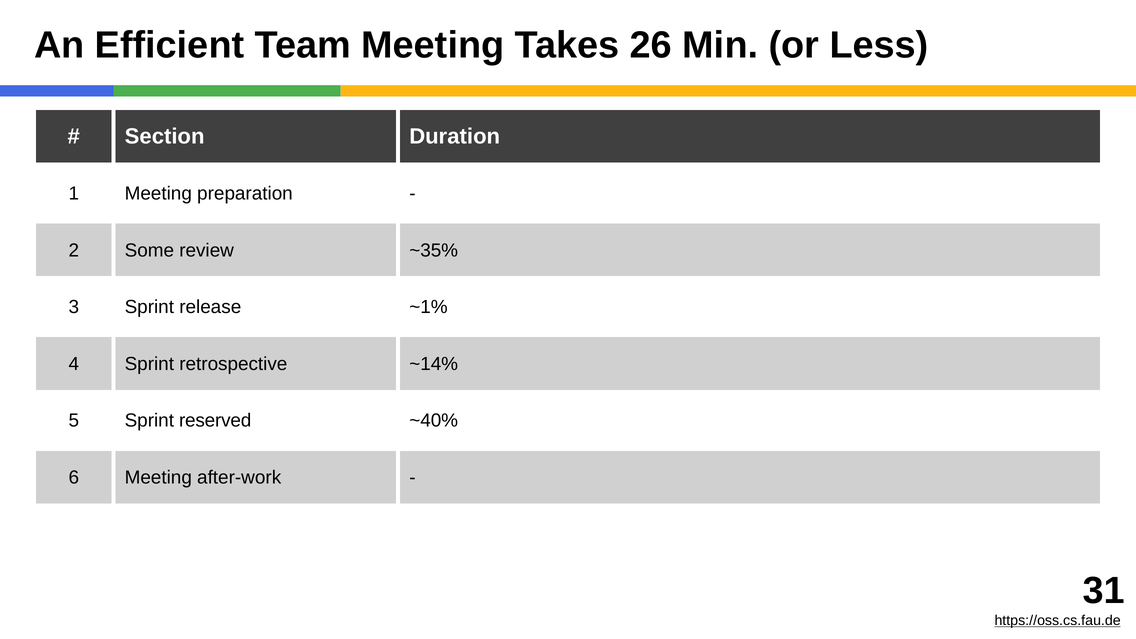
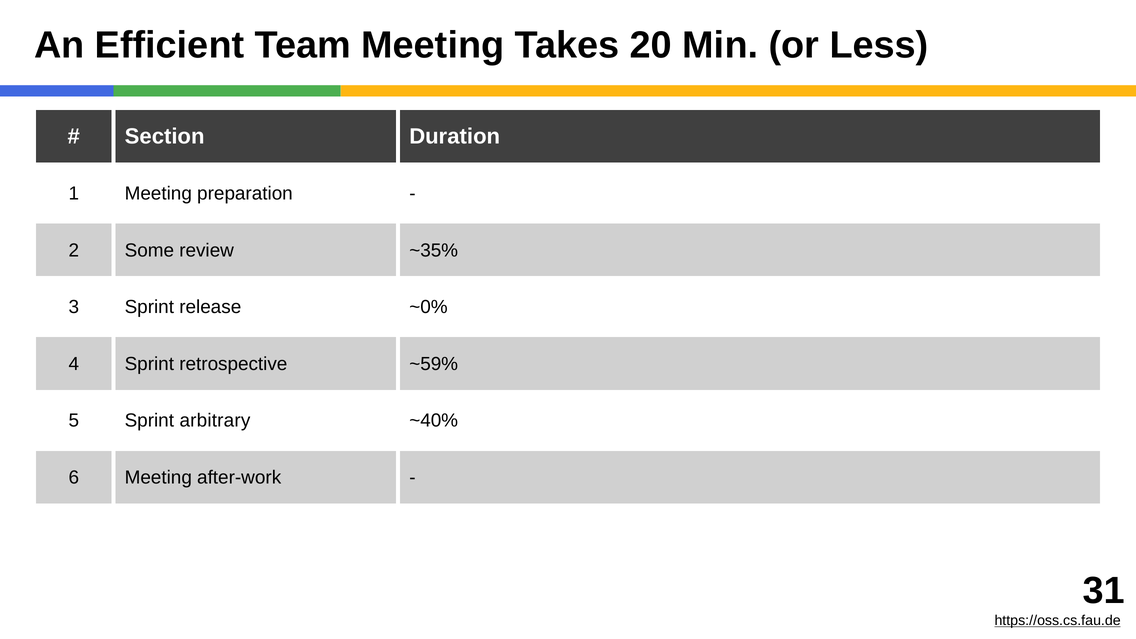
26: 26 -> 20 (651, 45)
~1%: ~1% -> ~0% (428, 307)
~14%: ~14% -> ~59% (434, 364)
reserved: reserved -> arbitrary (215, 421)
